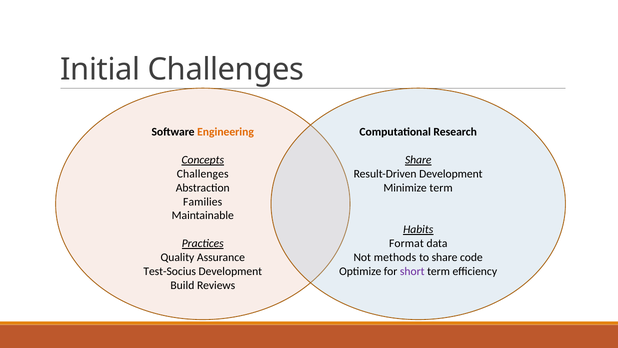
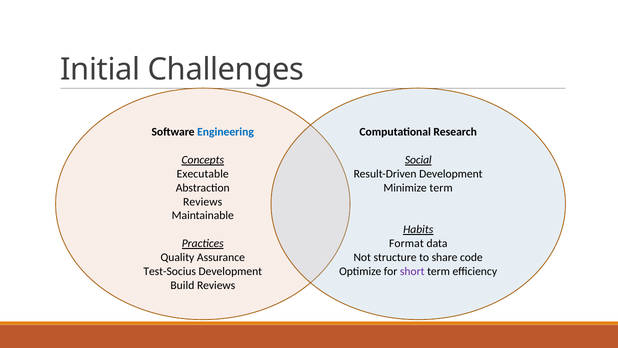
Engineering colour: orange -> blue (226, 132)
Share: Share -> Social (418, 160)
Challenges: Challenges -> Executable (203, 174)
Families: Families -> Reviews (203, 201)
methods: methods -> structure (395, 257)
